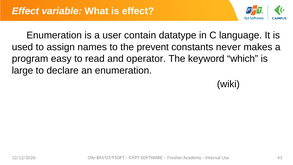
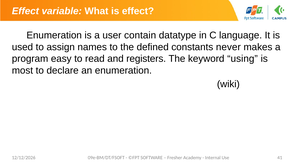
prevent: prevent -> defined (153, 47)
operator: operator -> registers (146, 59)
which: which -> using (243, 59)
large: large -> most (22, 70)
